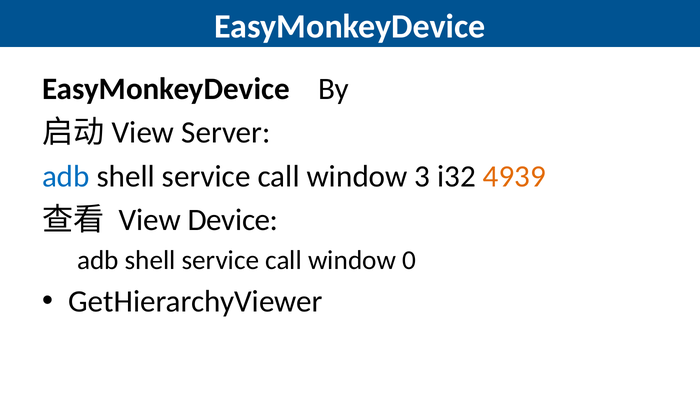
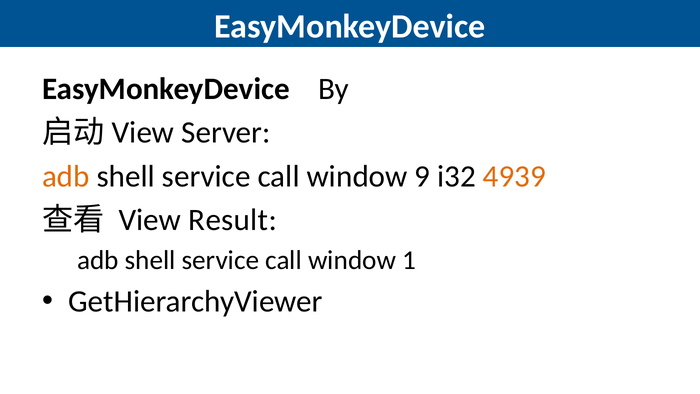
adb colour: blue -> orange (66, 176)
3: 3 -> 9 (422, 176)
Device: Device -> Result (233, 220)
0: 0 -> 1 (409, 260)
